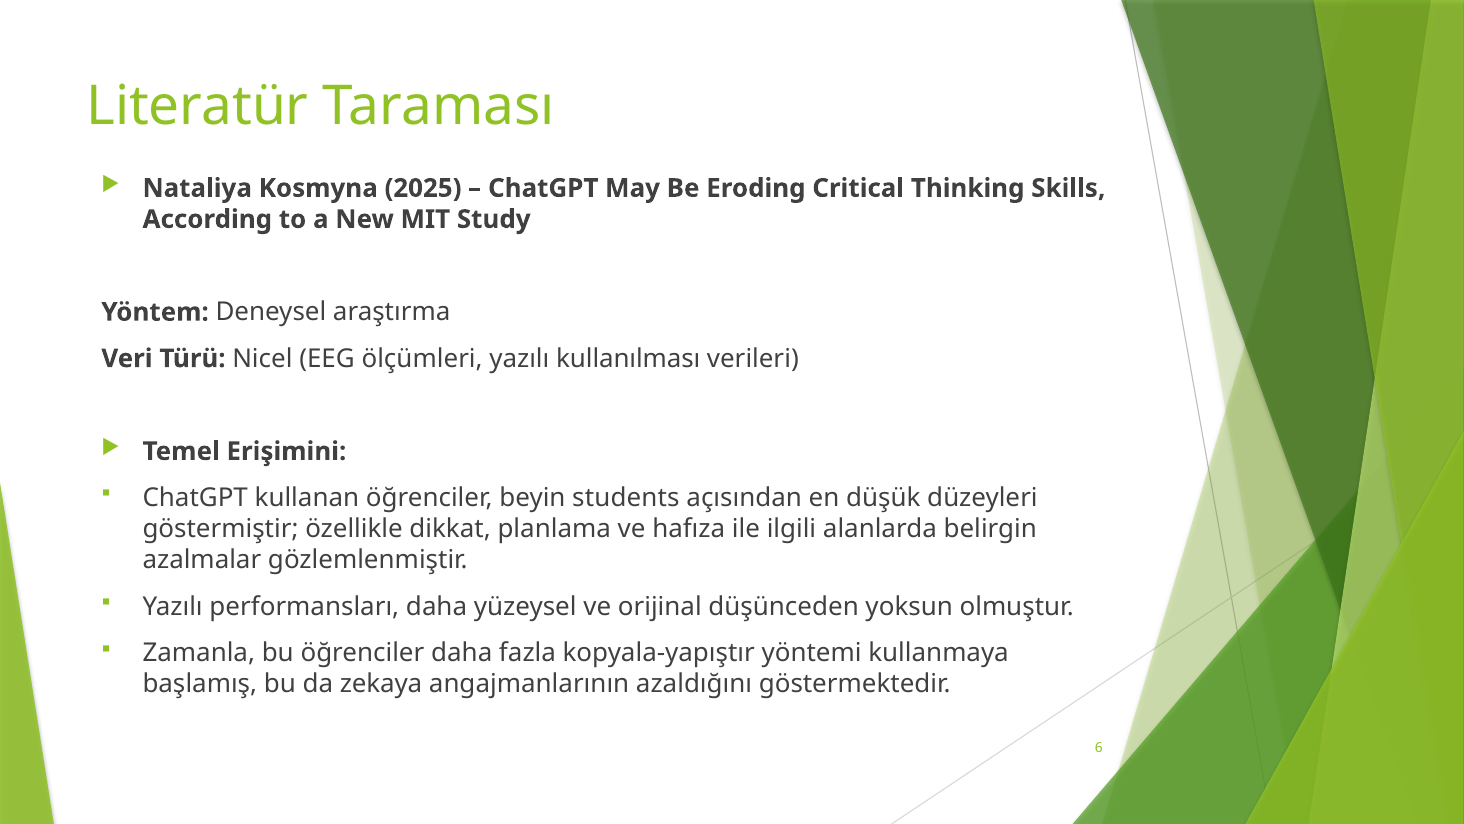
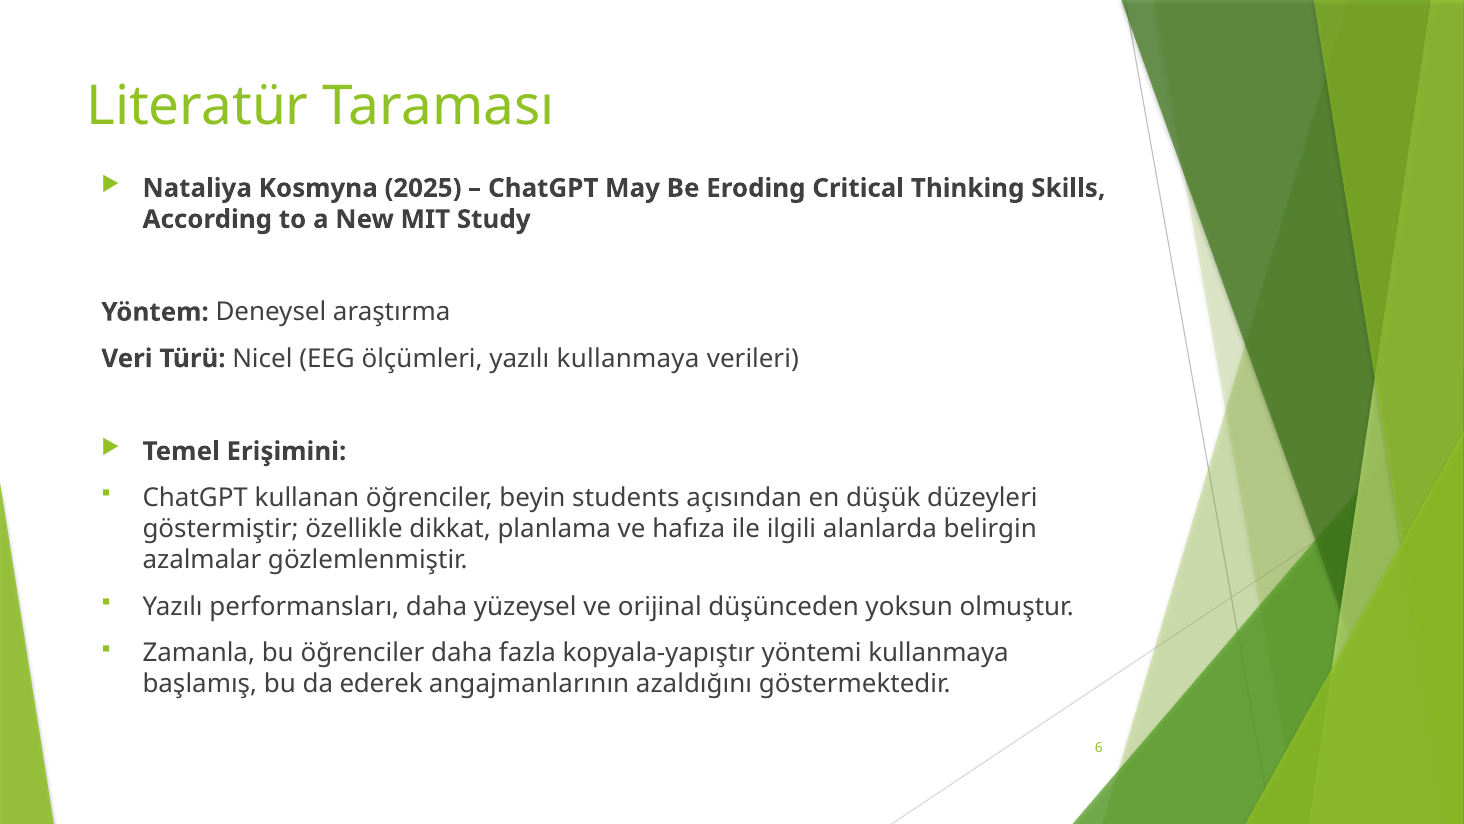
yazılı kullanılması: kullanılması -> kullanmaya (628, 358)
zekaya: zekaya -> ederek (381, 684)
